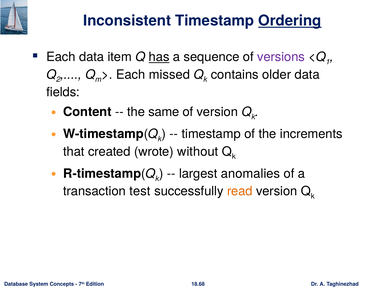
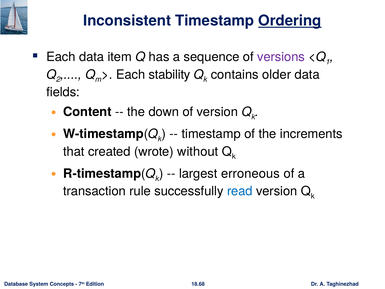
has underline: present -> none (159, 57)
missed: missed -> stability (169, 74)
same: same -> down (164, 112)
anomalies: anomalies -> erroneous (250, 173)
test: test -> rule (140, 191)
read colour: orange -> blue (240, 191)
